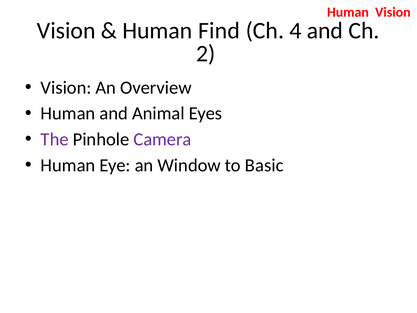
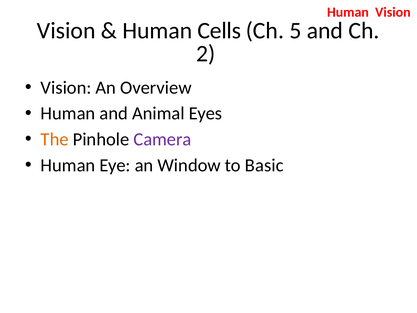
Find: Find -> Cells (219, 31)
4: 4 -> 5 (295, 31)
The colour: purple -> orange (55, 139)
